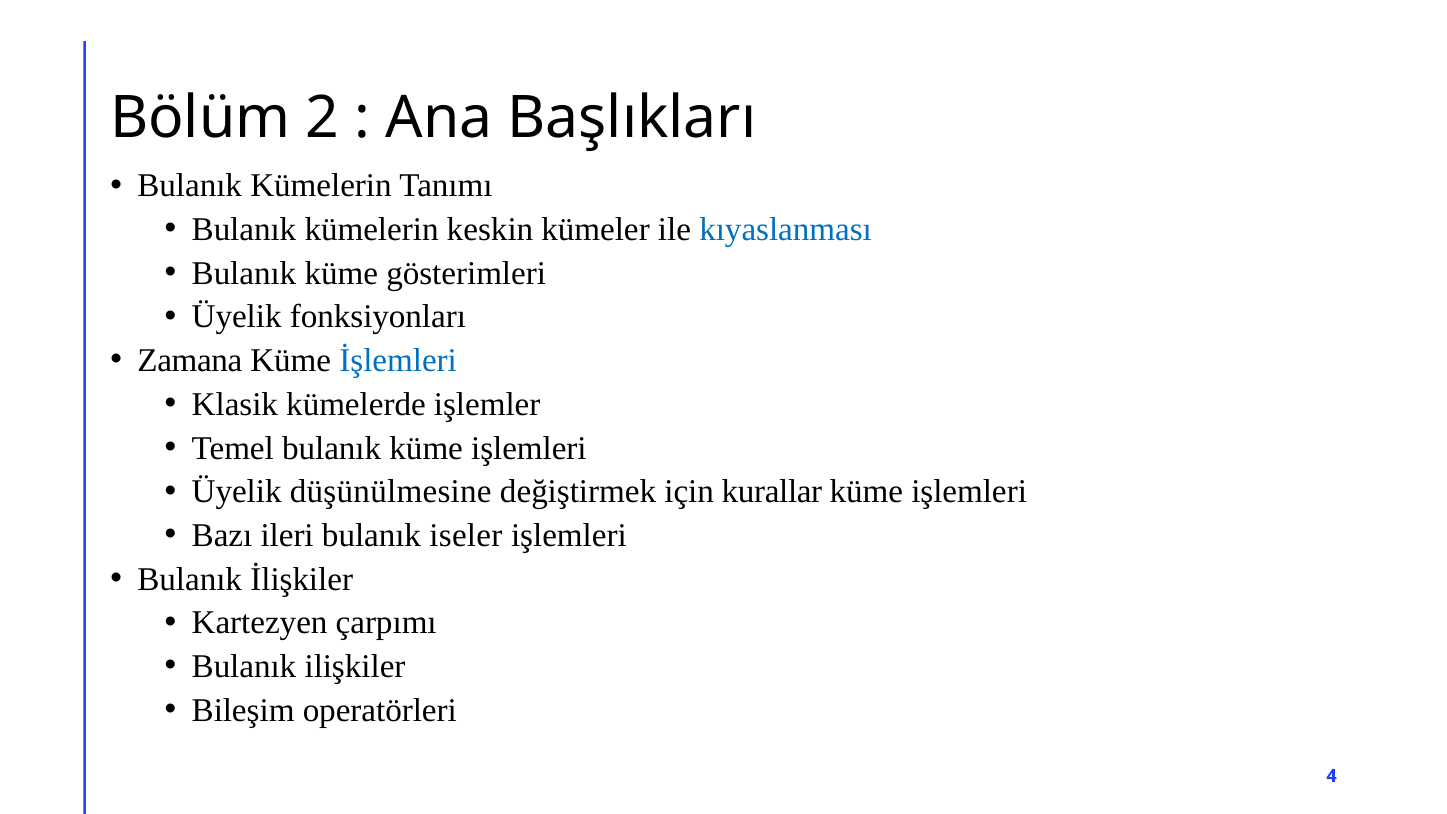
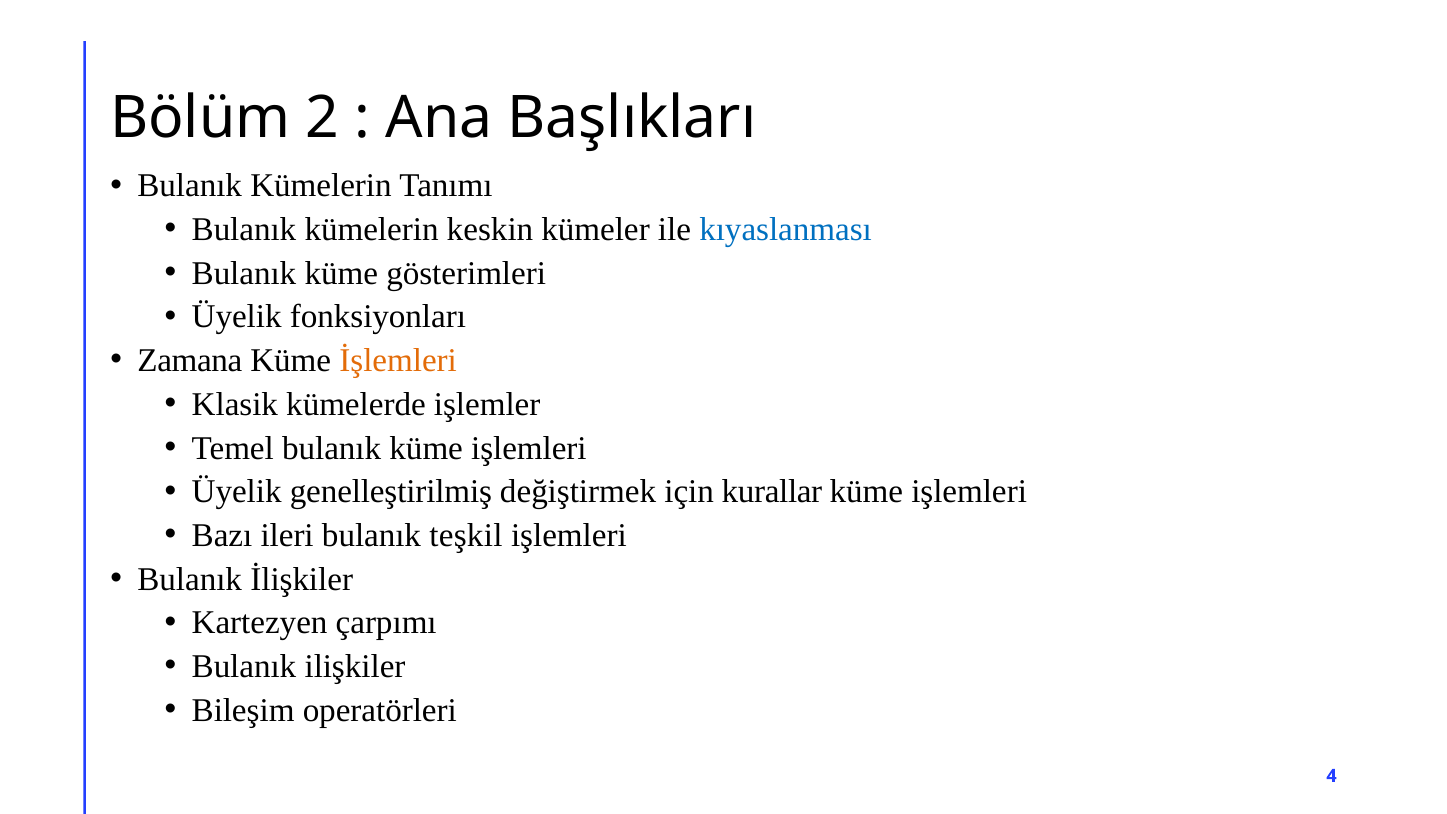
İşlemleri colour: blue -> orange (398, 361)
düşünülmesine: düşünülmesine -> genelleştirilmiş (391, 492)
iseler: iseler -> teşkil (466, 536)
